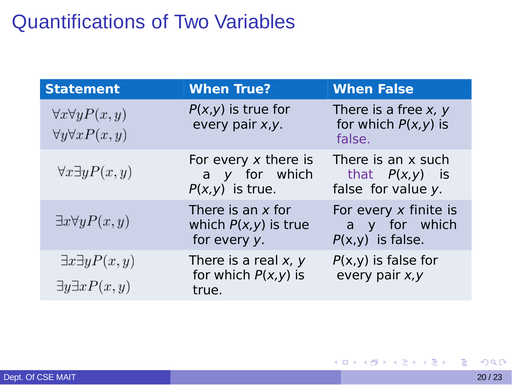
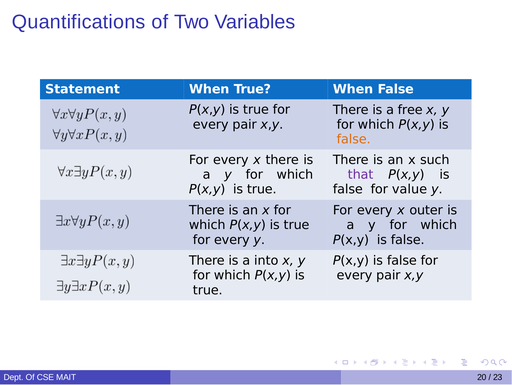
false colour: purple -> orange (354, 139)
finite: finite -> outer (426, 210)
real: real -> into (266, 260)
